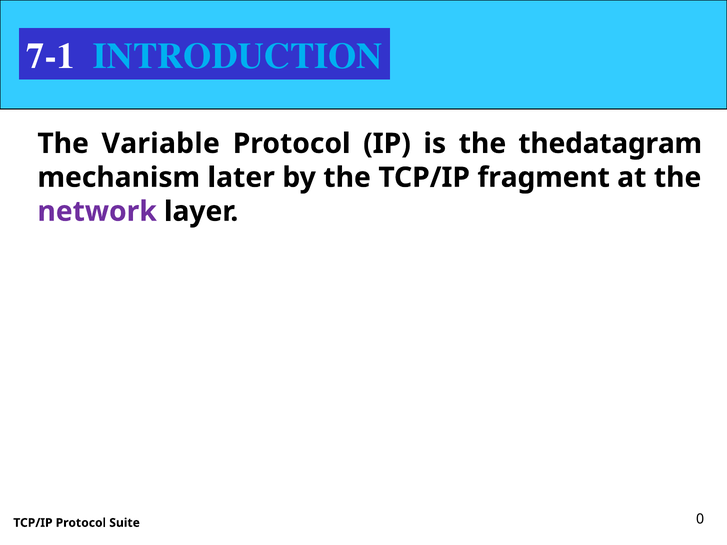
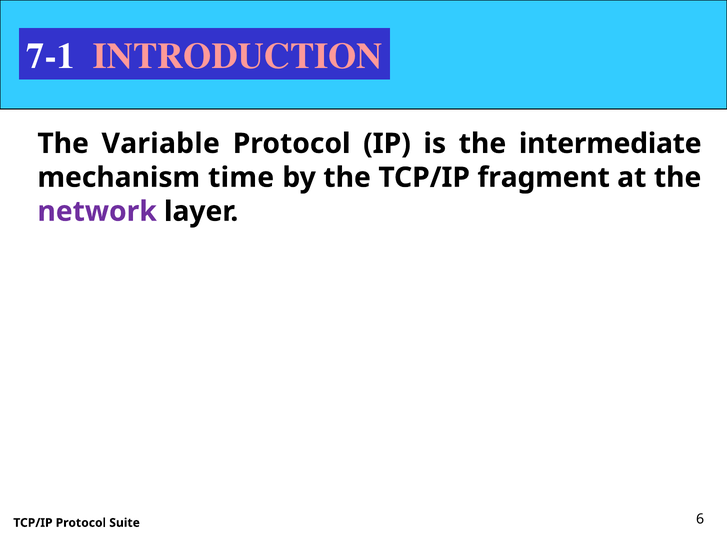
INTRODUCTION colour: light blue -> pink (238, 56)
thedatagram: thedatagram -> intermediate (610, 144)
later: later -> time (241, 178)
0: 0 -> 6 (700, 519)
